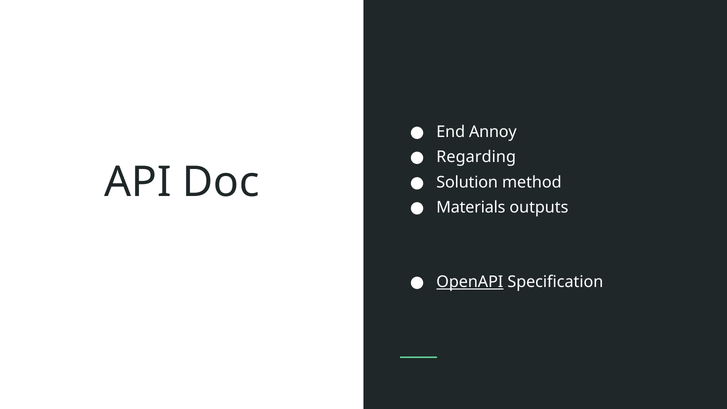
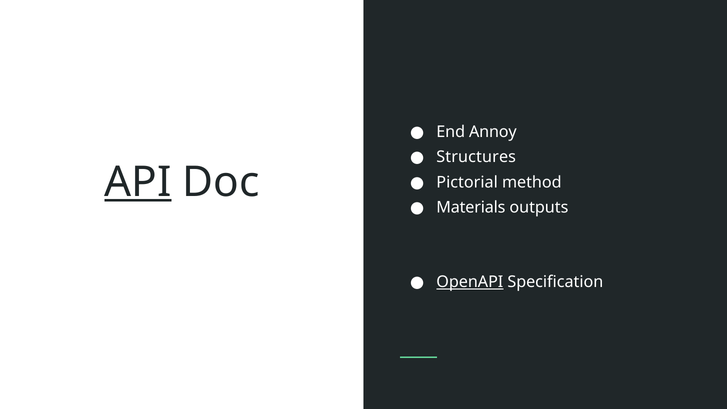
Regarding: Regarding -> Structures (476, 157)
API underline: none -> present (138, 182)
Solution: Solution -> Pictorial (467, 182)
